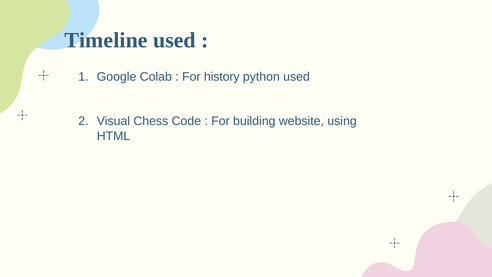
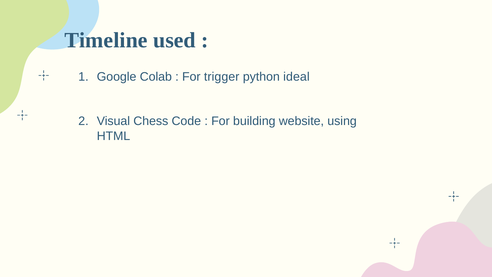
history: history -> trigger (222, 77)
python used: used -> ideal (296, 77)
